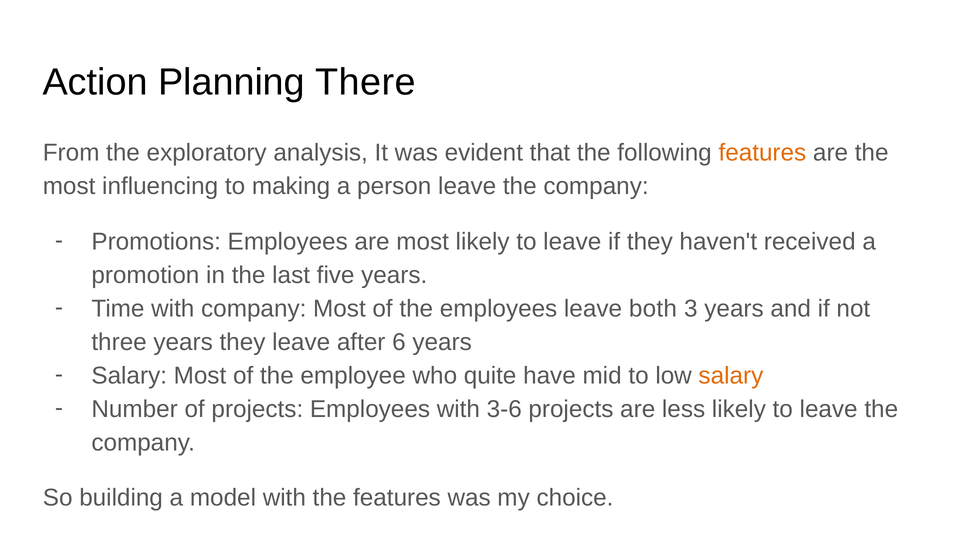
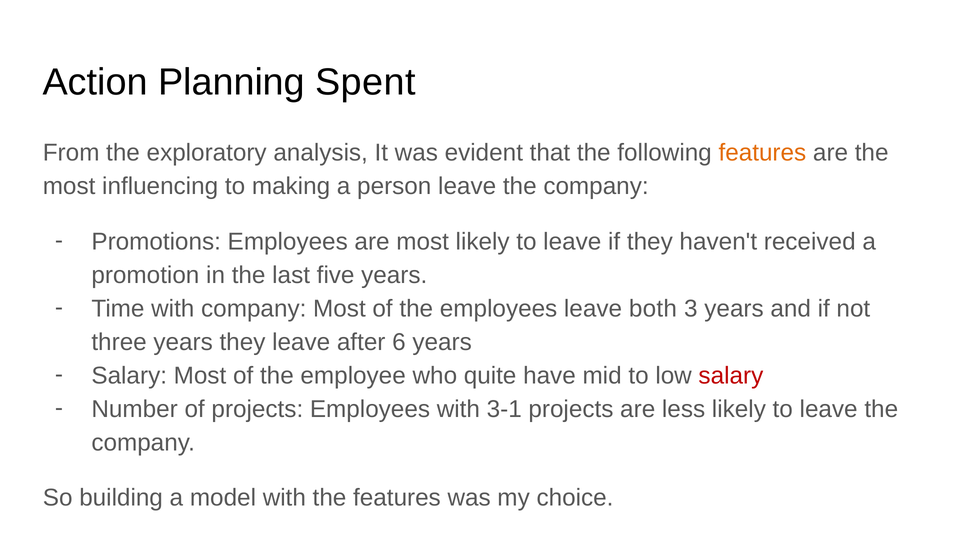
There: There -> Spent (365, 82)
salary colour: orange -> red (731, 376)
3-6: 3-6 -> 3-1 (504, 409)
